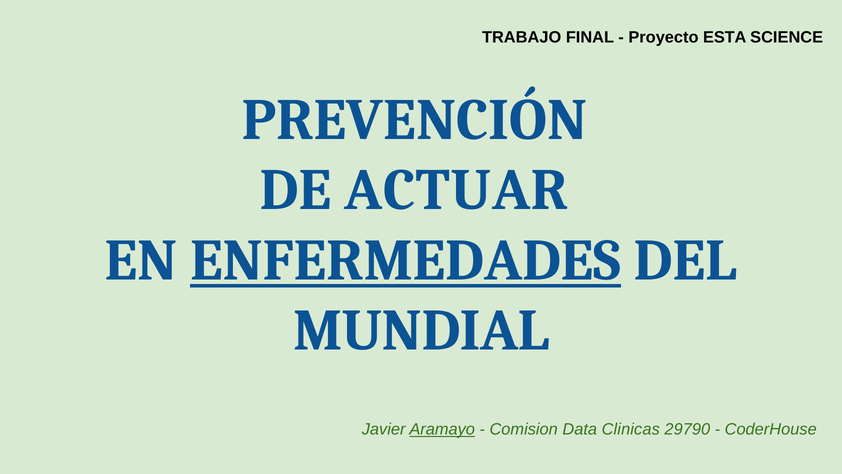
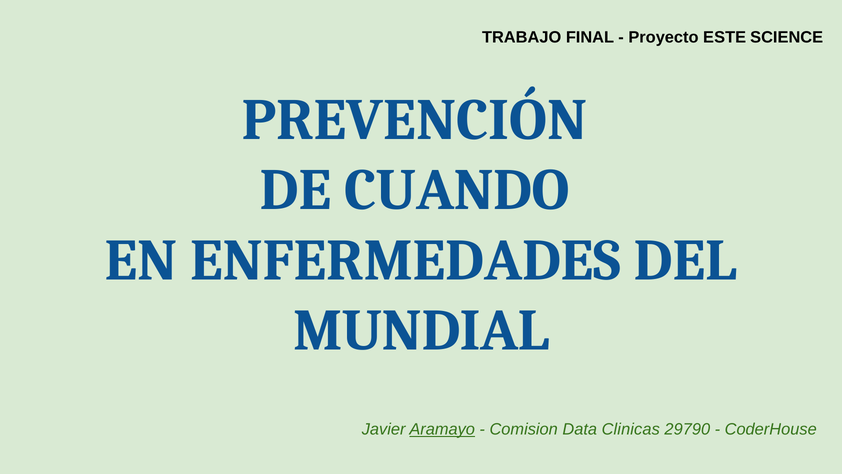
ESTA: ESTA -> ESTE (725, 37)
ACTUAR: ACTUAR -> CUANDO (457, 190)
ENFERMEDADES underline: present -> none (406, 260)
